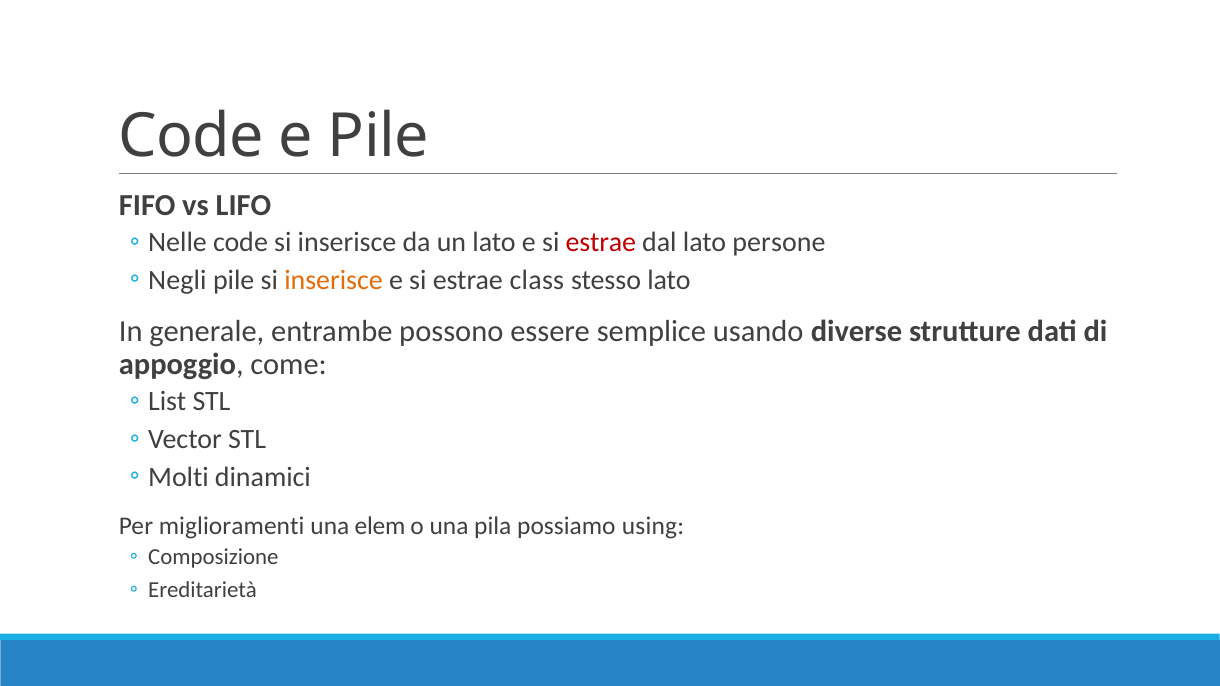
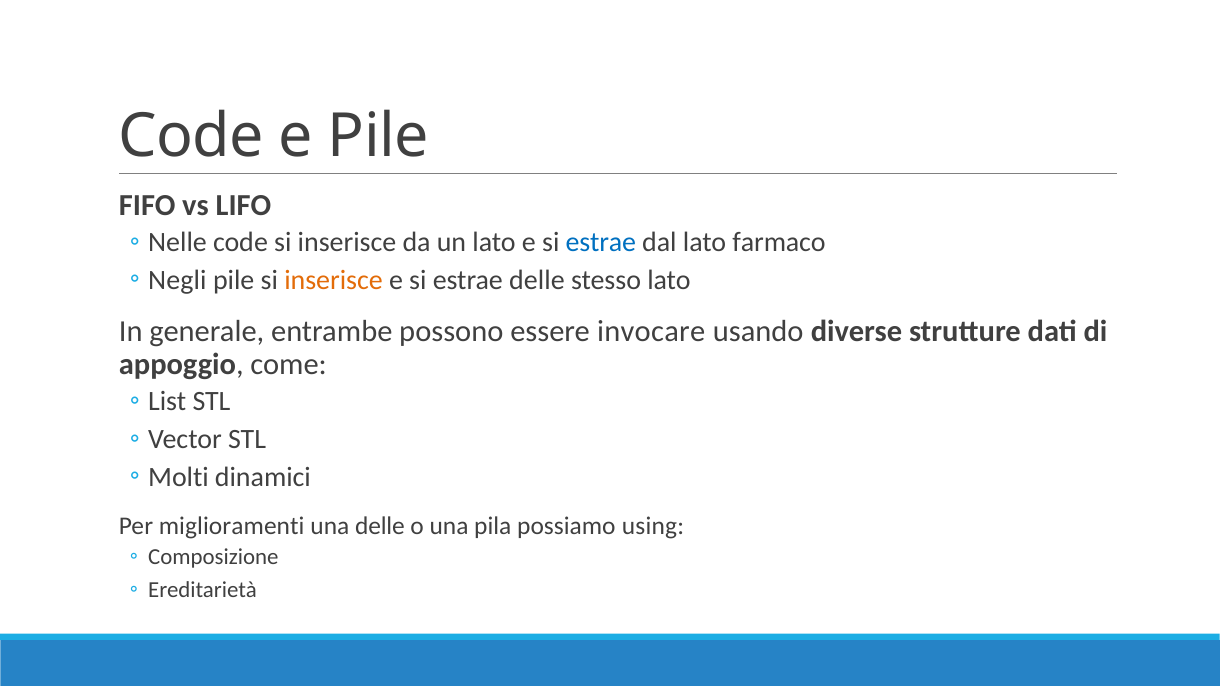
estrae colour: red -> blue (601, 242)
persone: persone -> farmaco (779, 242)
estrae class: class -> delle (537, 280)
semplice: semplice -> invocare (651, 332)
una elem: elem -> delle (380, 526)
